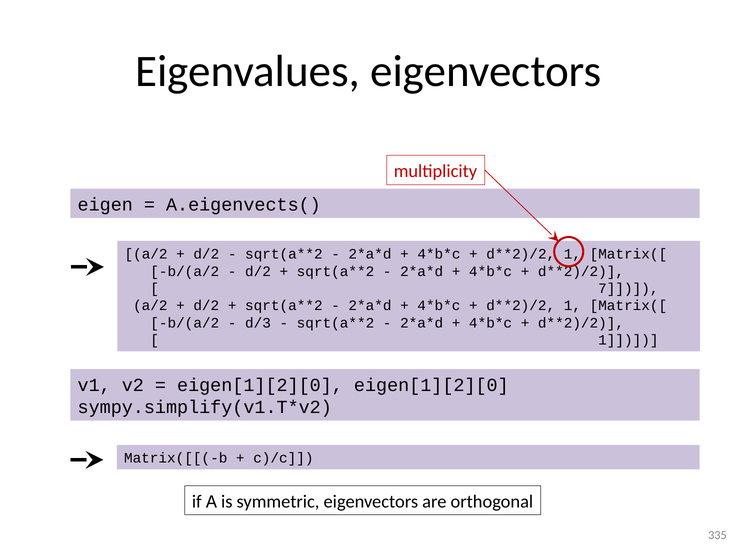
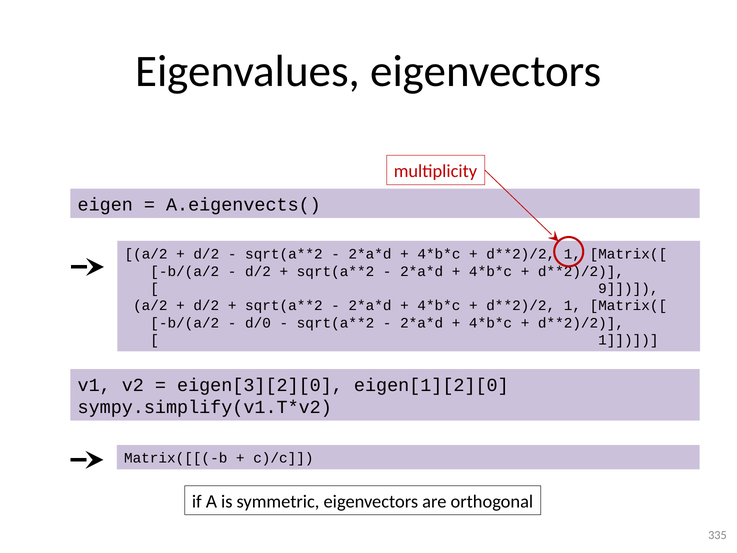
7: 7 -> 9 (628, 288)
d/3: d/3 -> d/0 (258, 323)
eigen[1][2][0: eigen[1][2][0 -> eigen[3][2][0 (260, 385)
